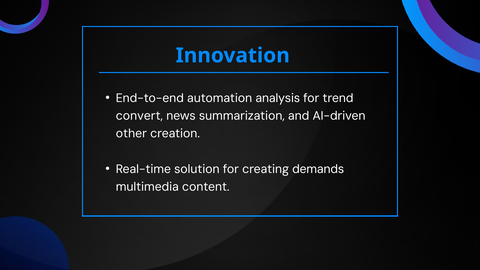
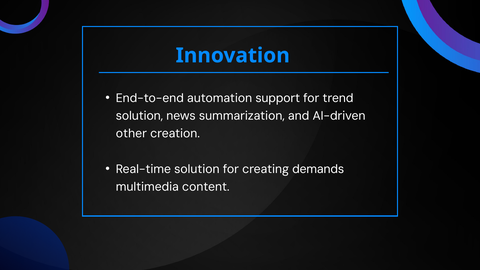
analysis: analysis -> support (278, 98)
convert: convert -> solution (139, 116)
